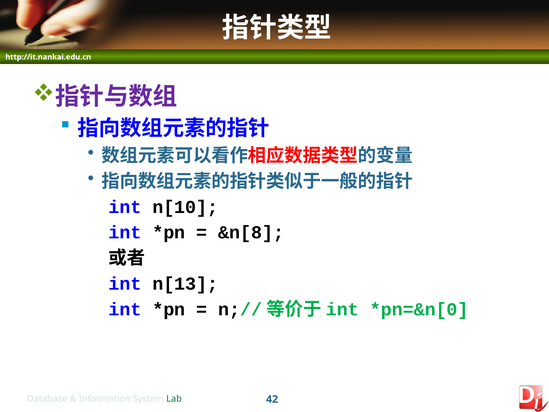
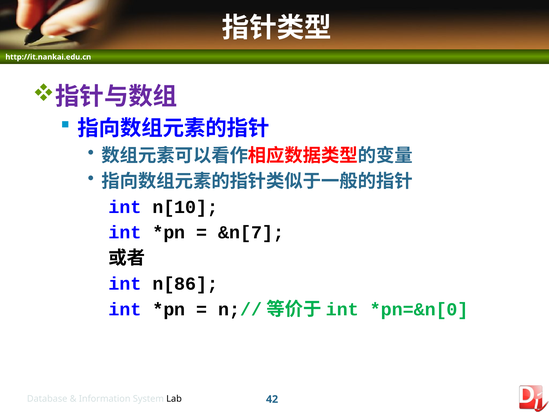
&n[8: &n[8 -> &n[7 (251, 232)
n[13: n[13 -> n[86 (185, 284)
Lab colour: green -> black (174, 398)
